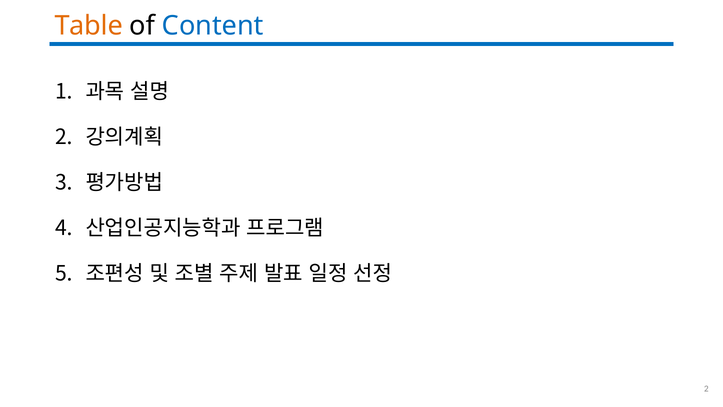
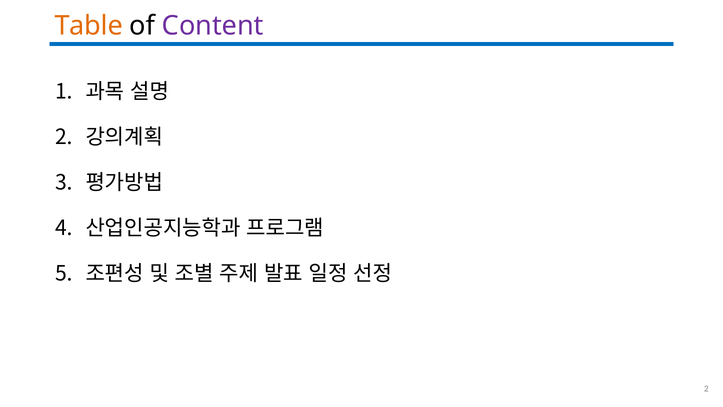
Content colour: blue -> purple (213, 26)
